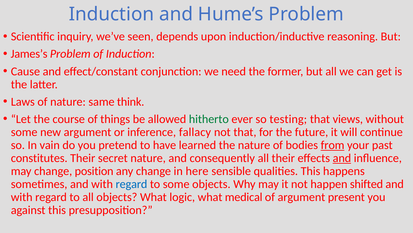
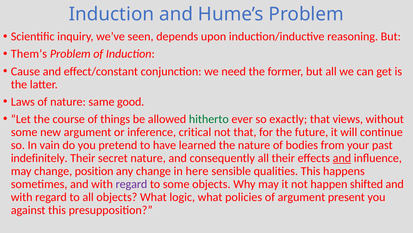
James’s: James’s -> Them’s (29, 54)
think: think -> good (131, 101)
testing: testing -> exactly (288, 119)
fallacy: fallacy -> critical (195, 132)
from underline: present -> none (333, 145)
constitutes: constitutes -> indefinitely (39, 158)
regard colour: blue -> purple (131, 184)
medical: medical -> policies (244, 197)
